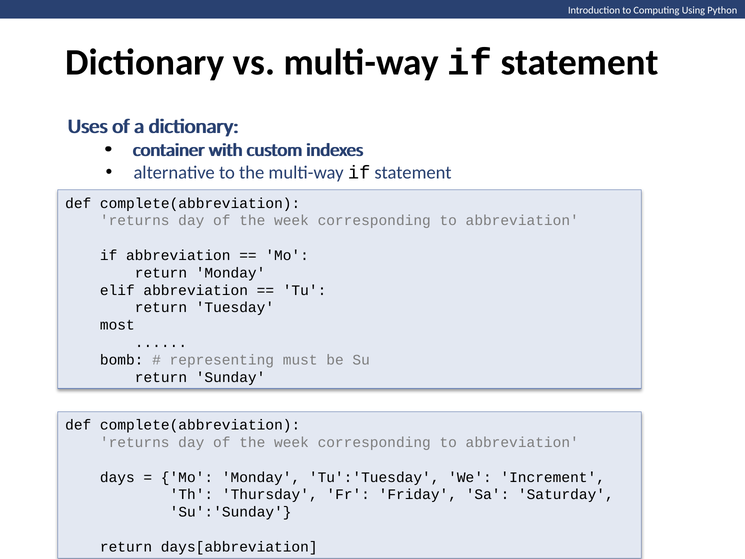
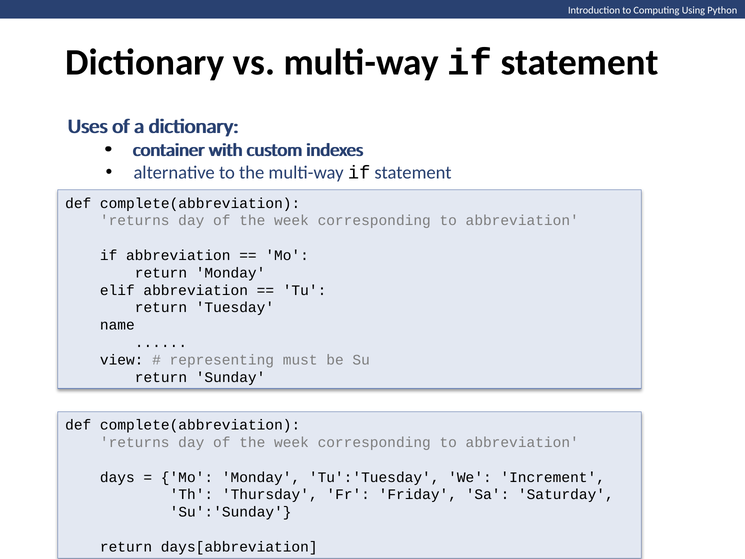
most: most -> name (117, 325)
bomb: bomb -> view (122, 360)
